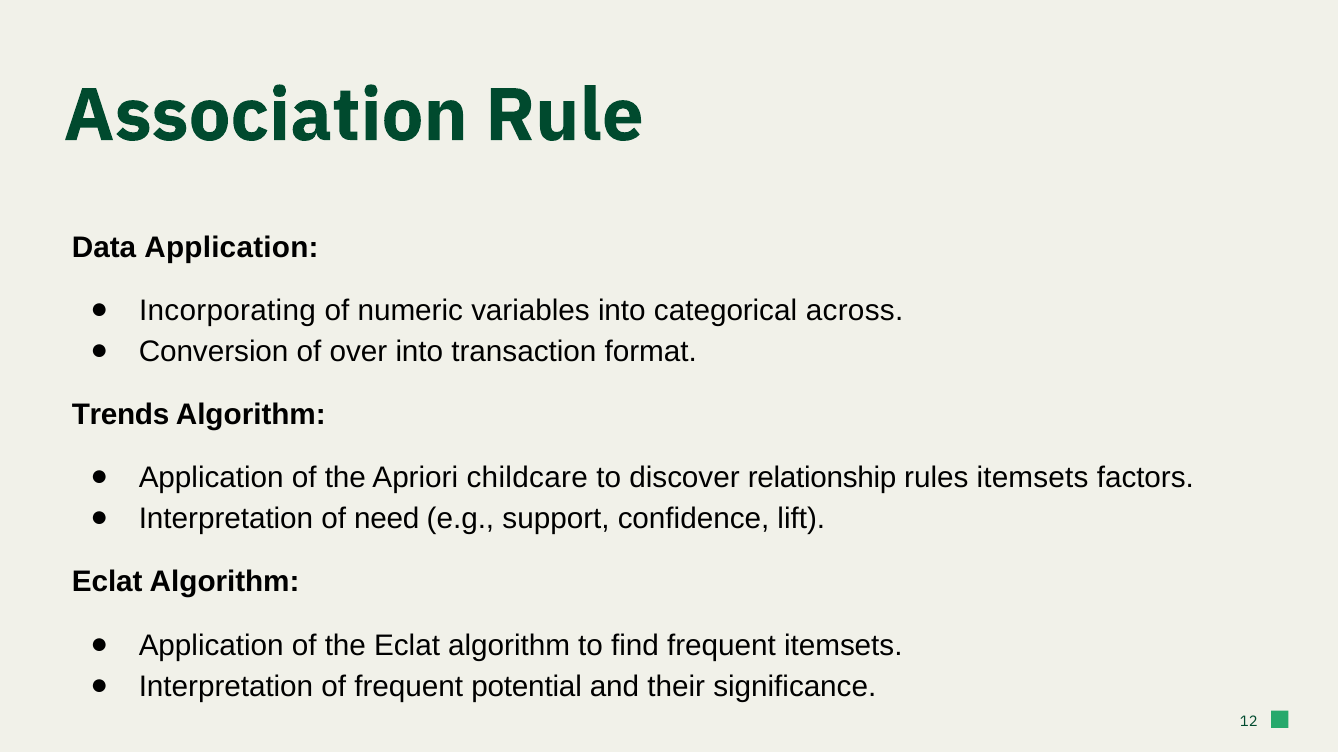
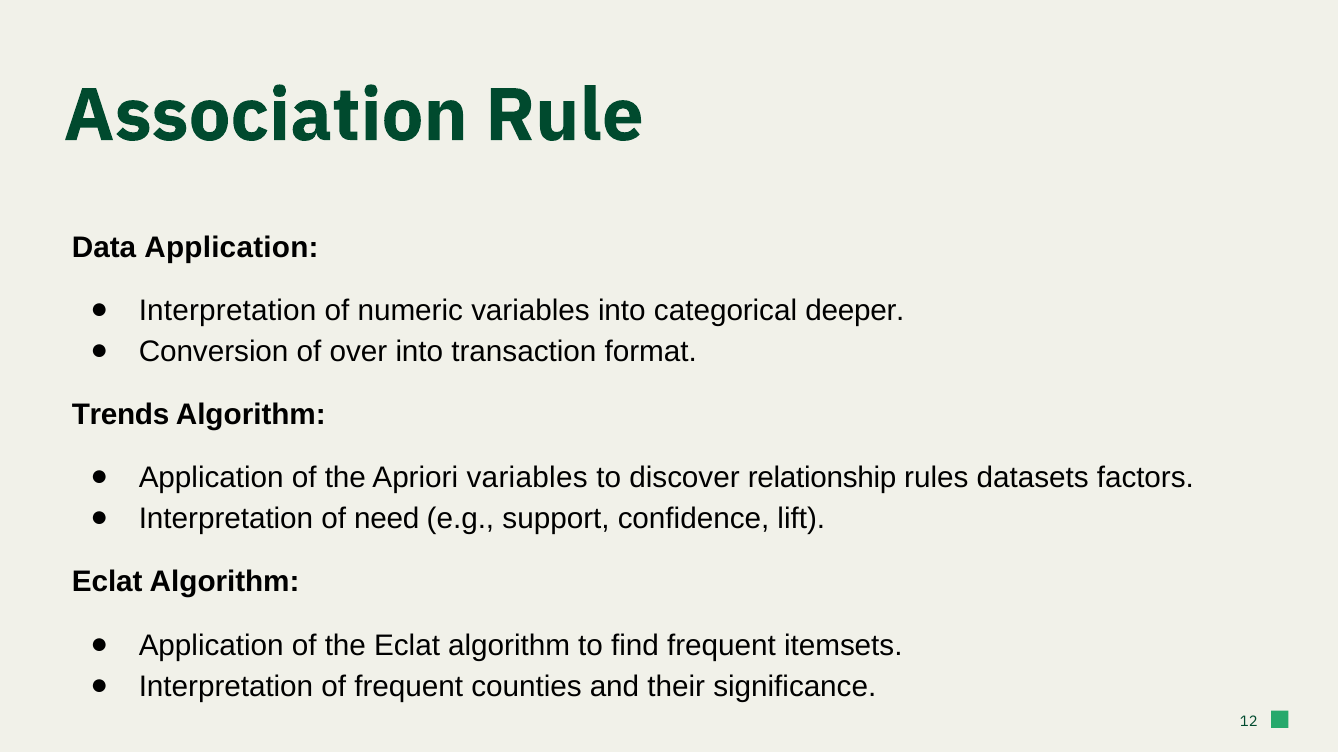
Incorporating: Incorporating -> Interpretation (228, 311)
across: across -> deeper (855, 311)
Apriori childcare: childcare -> variables (527, 478)
rules itemsets: itemsets -> datasets (1033, 478)
potential: potential -> counties (526, 687)
